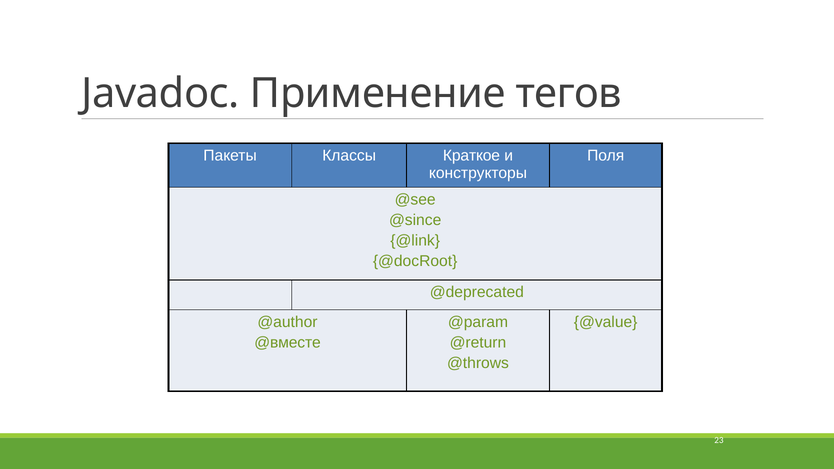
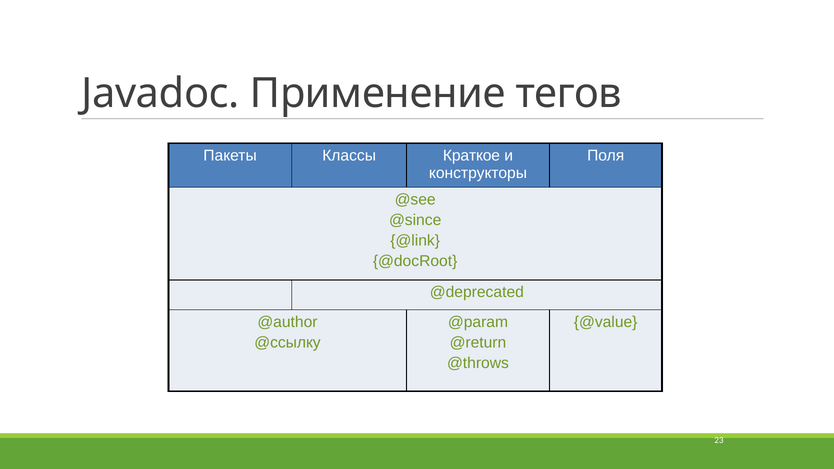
@вместе: @вместе -> @ссылку (287, 343)
